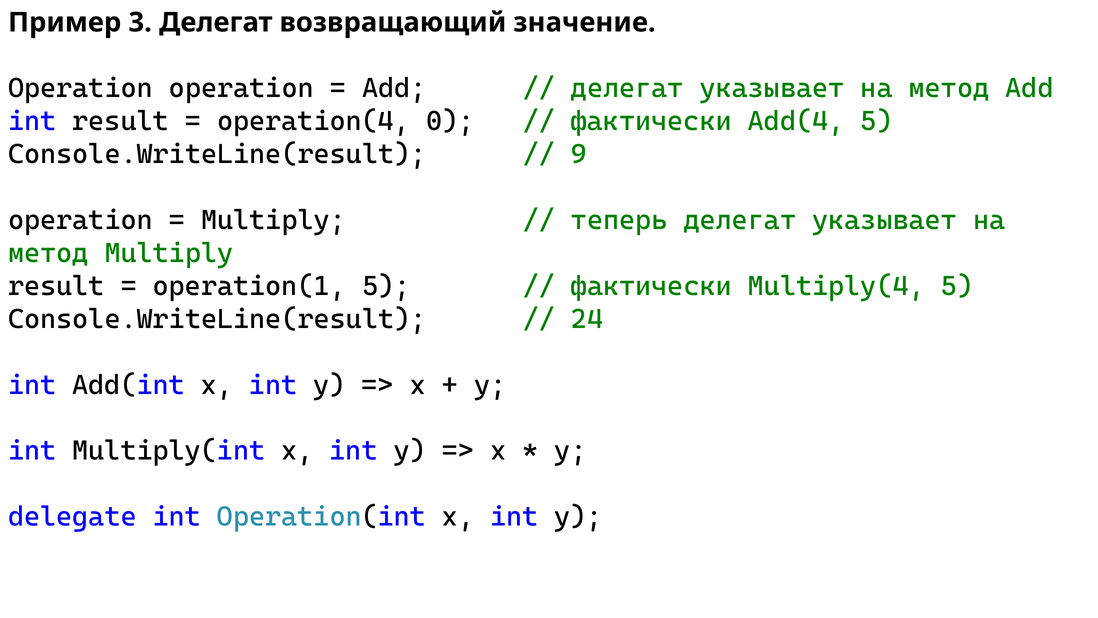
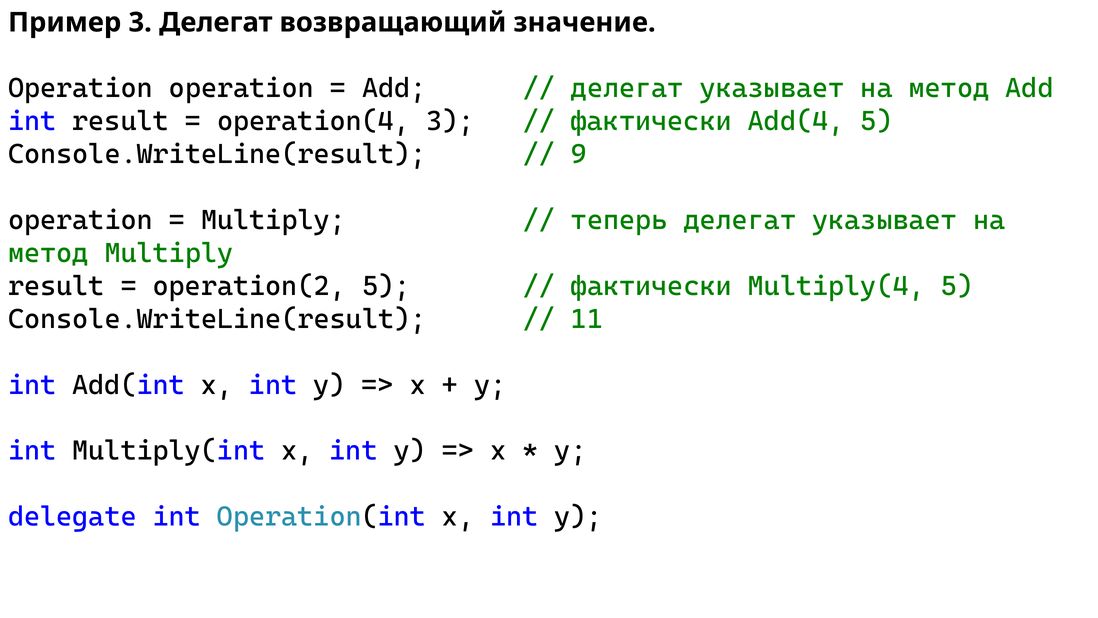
operation(4 0: 0 -> 3 (450, 121)
operation(1: operation(1 -> operation(2 (249, 286)
24: 24 -> 11 (587, 319)
